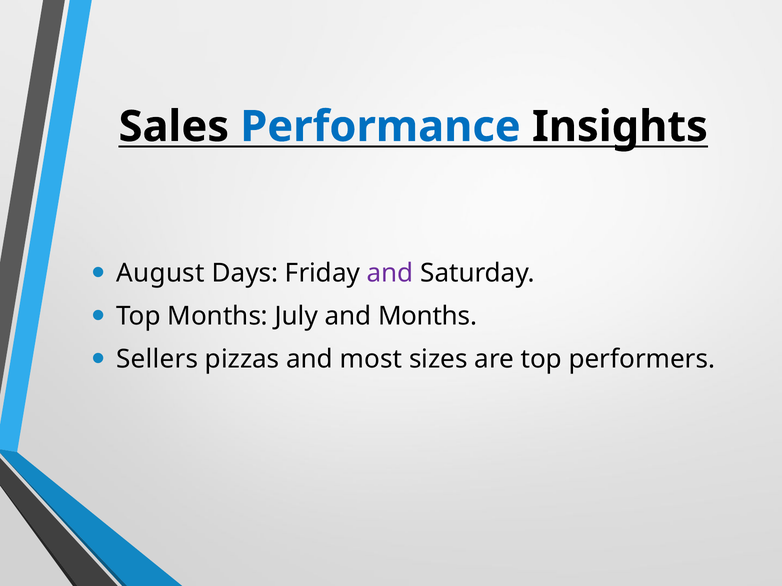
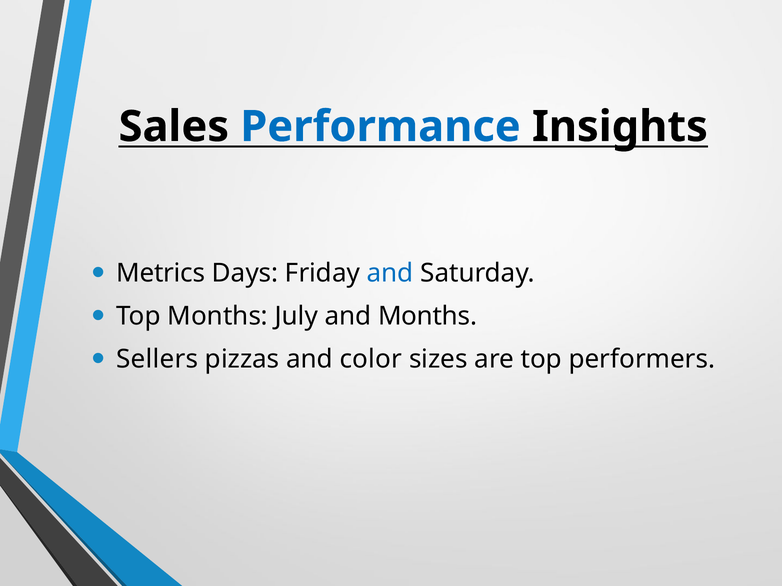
August: August -> Metrics (161, 274)
and colour: purple -> blue (390, 274)
most: most -> color (371, 360)
